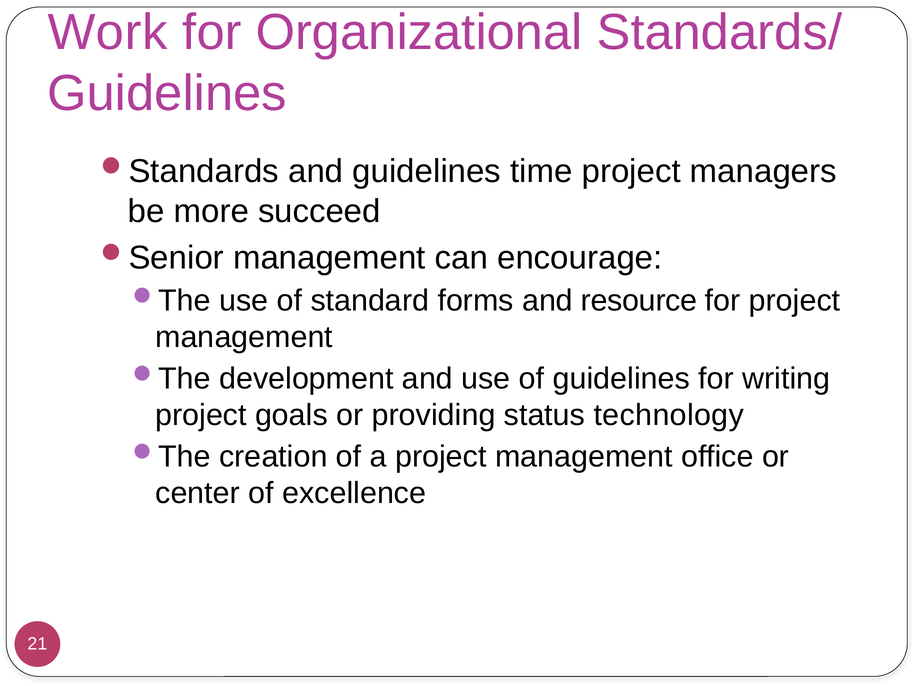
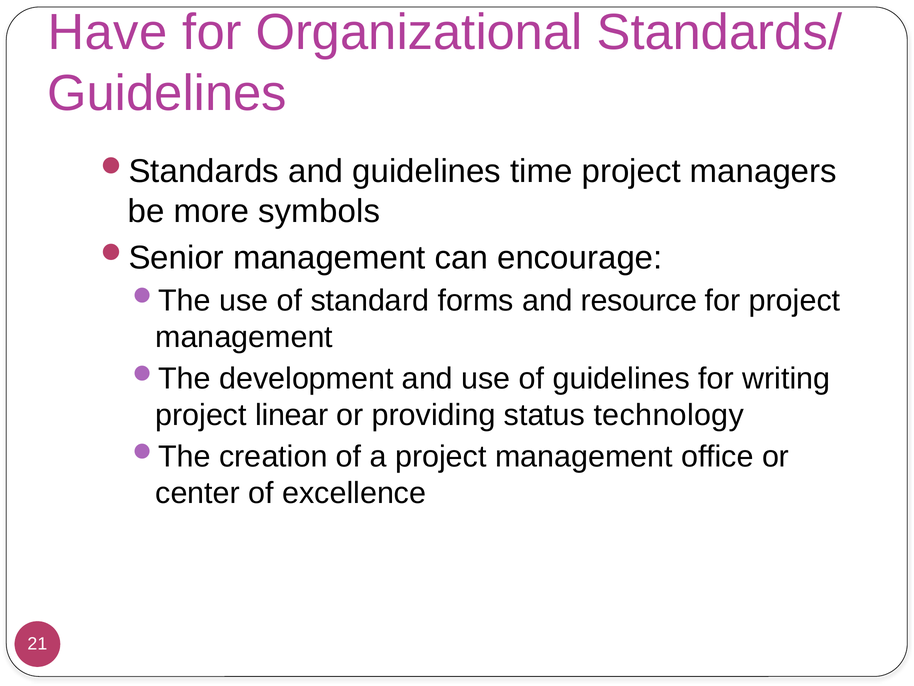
Work: Work -> Have (108, 32)
succeed: succeed -> symbols (319, 211)
goals: goals -> linear (292, 415)
